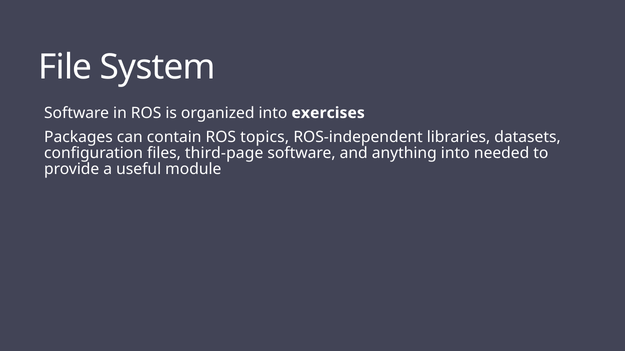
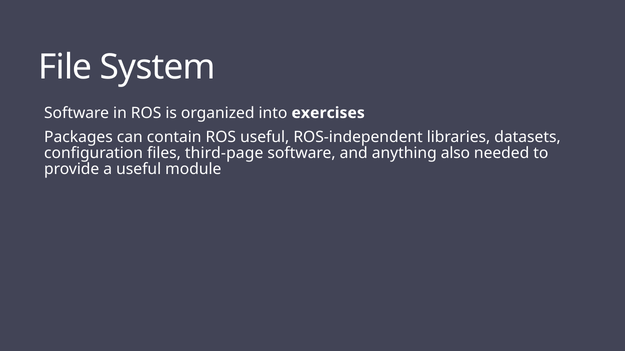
ROS topics: topics -> useful (265, 137)
anything into: into -> also (455, 153)
